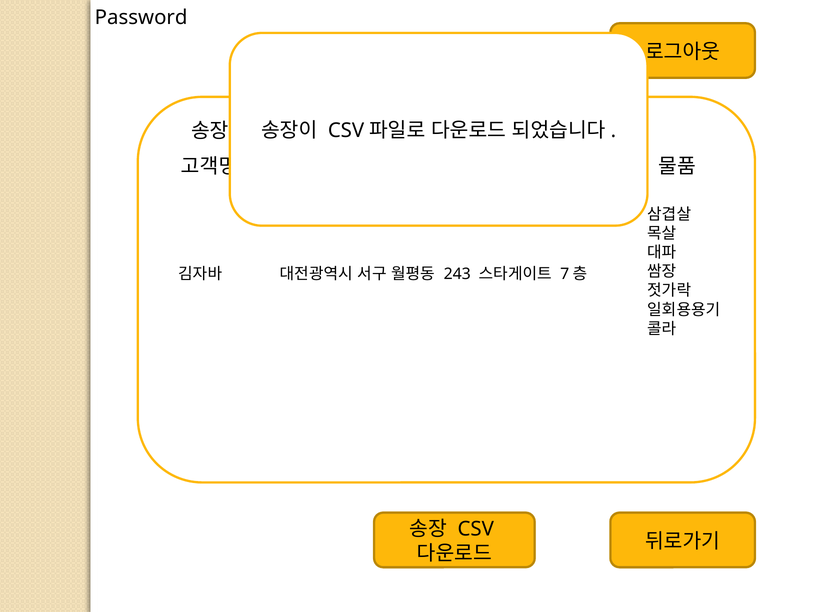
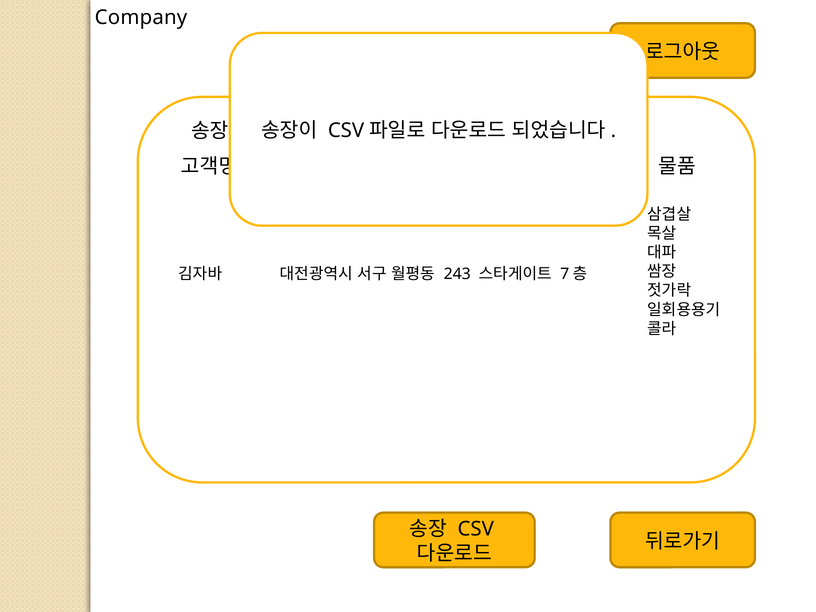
Password: Password -> Company (141, 18)
